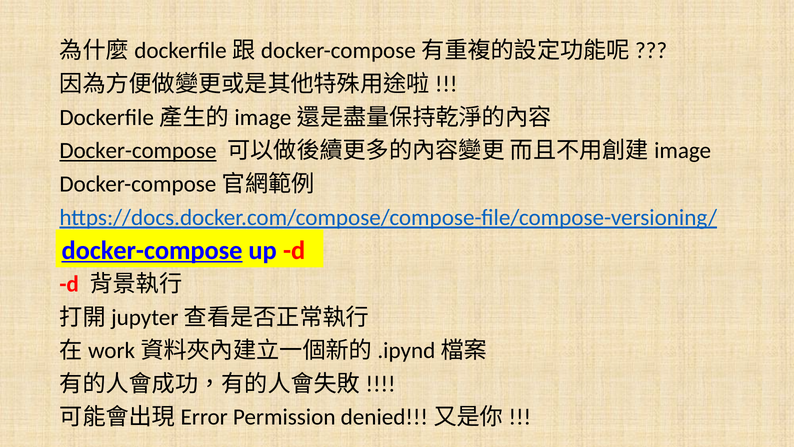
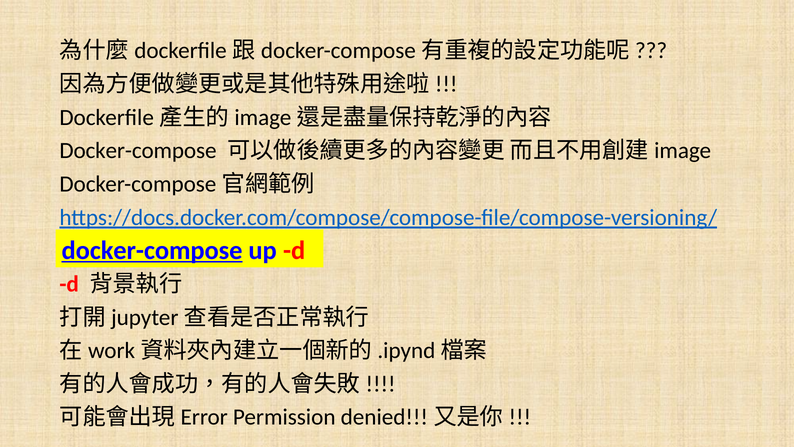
Docker-compose underline: present -> none (138, 151)
